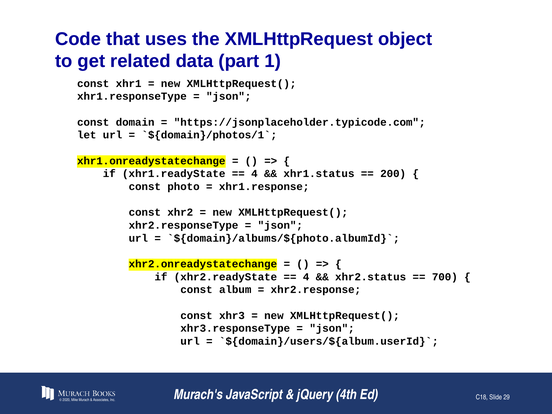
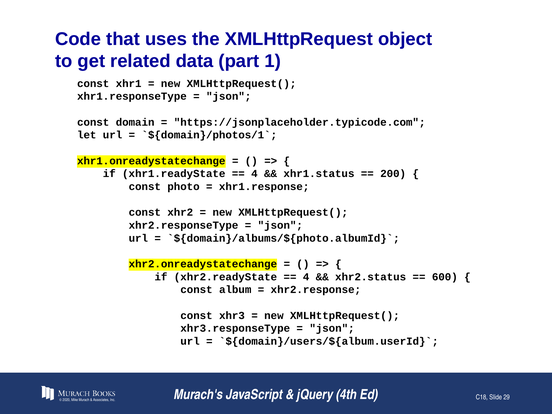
700: 700 -> 600 (445, 277)
